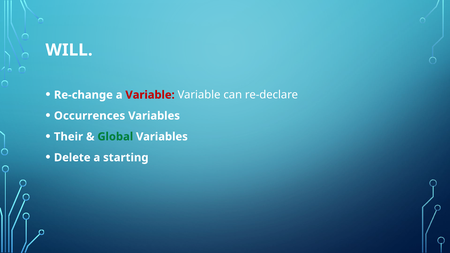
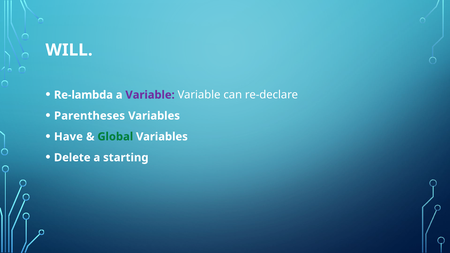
Re-change: Re-change -> Re-lambda (83, 95)
Variable colour: red -> purple (150, 95)
Occurrences: Occurrences -> Parentheses (90, 116)
Their: Their -> Have (68, 137)
